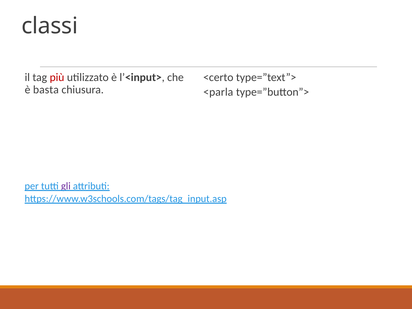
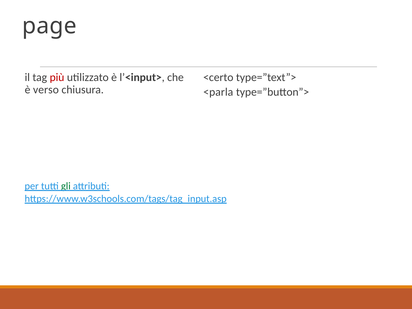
classi: classi -> page (49, 26)
basta: basta -> verso (46, 90)
gli colour: purple -> green (66, 186)
